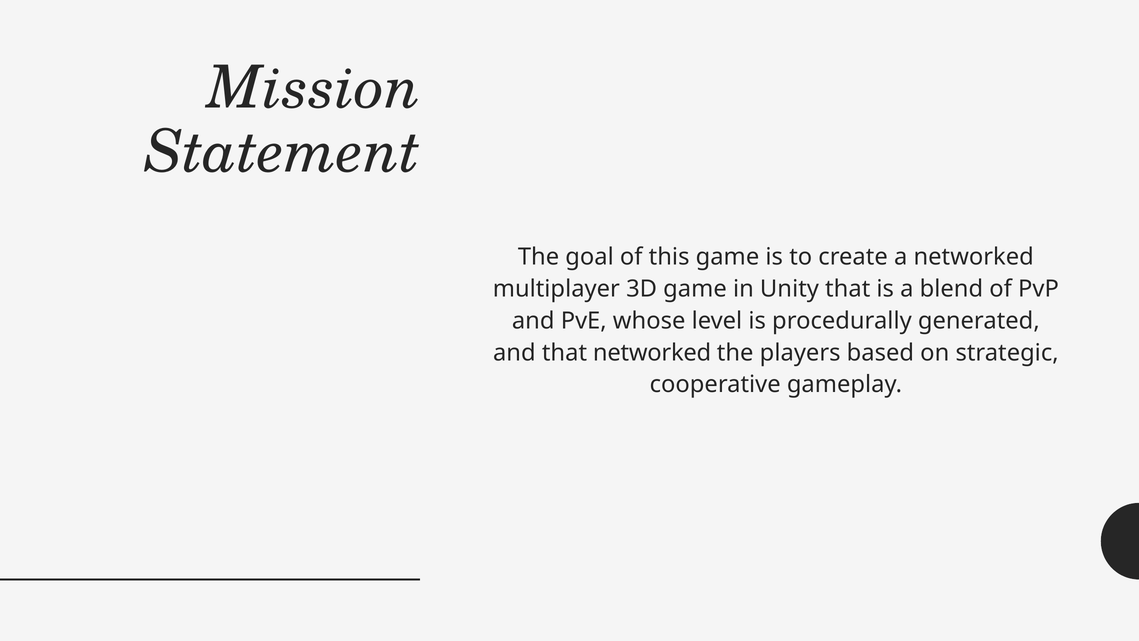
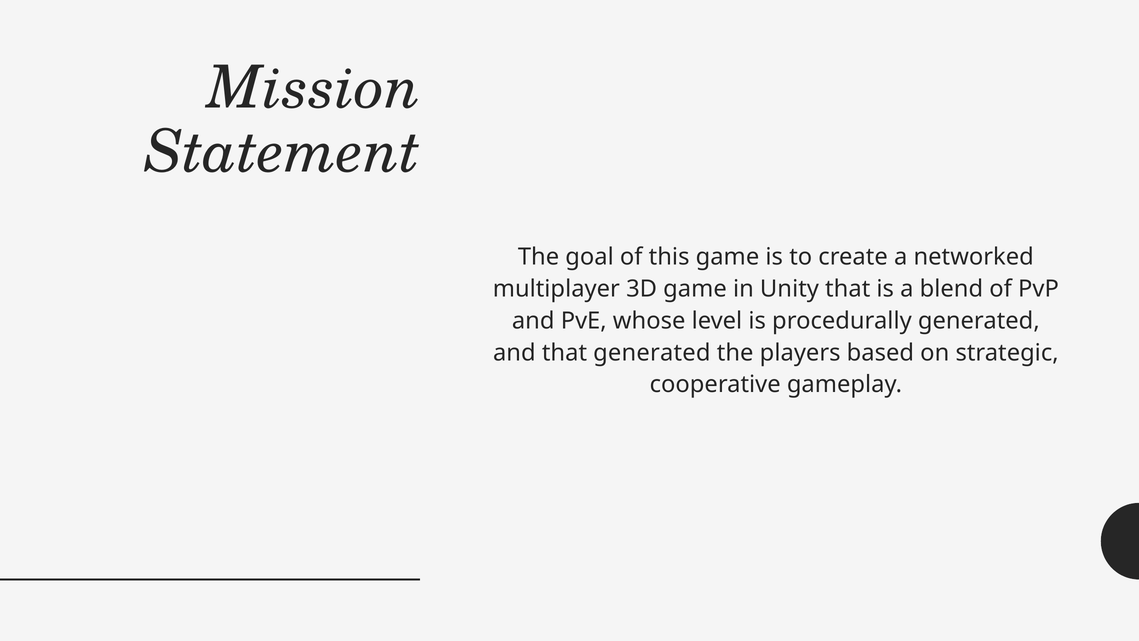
that networked: networked -> generated (652, 353)
